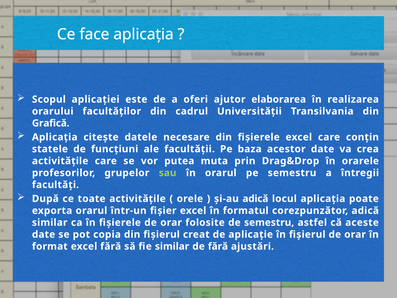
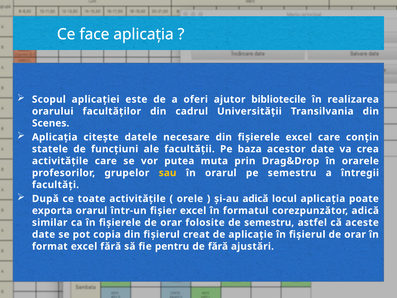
elaborarea: elaborarea -> bibliotecile (279, 99)
Grafică: Grafică -> Scenes (51, 123)
sau colour: light green -> yellow (168, 173)
fie similar: similar -> pentru (172, 246)
